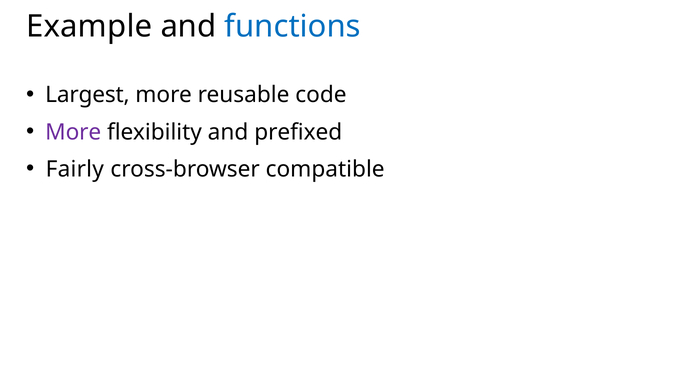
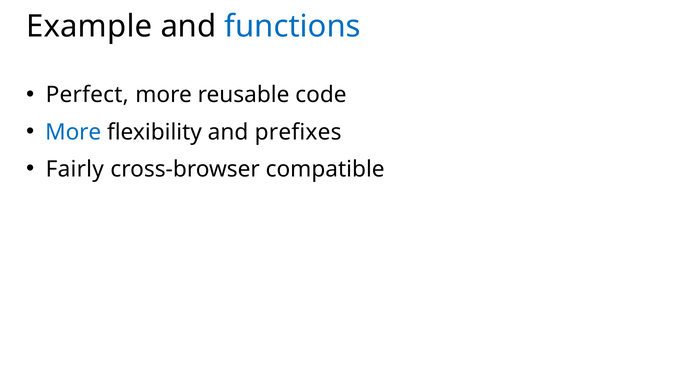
Largest: Largest -> Perfect (87, 95)
More colour: purple -> blue (73, 132)
prefixed: prefixed -> prefixes (298, 132)
